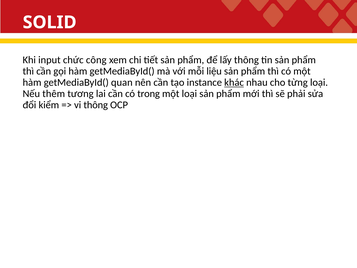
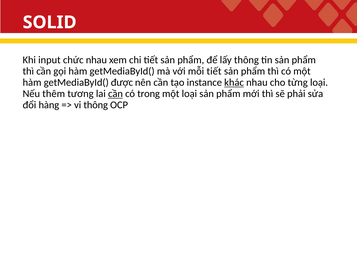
chức công: công -> nhau (96, 60)
mỗi liệu: liệu -> tiết (214, 71)
quan: quan -> được (122, 82)
cần underline: none -> present (115, 94)
kiểm: kiểm -> hàng (49, 105)
